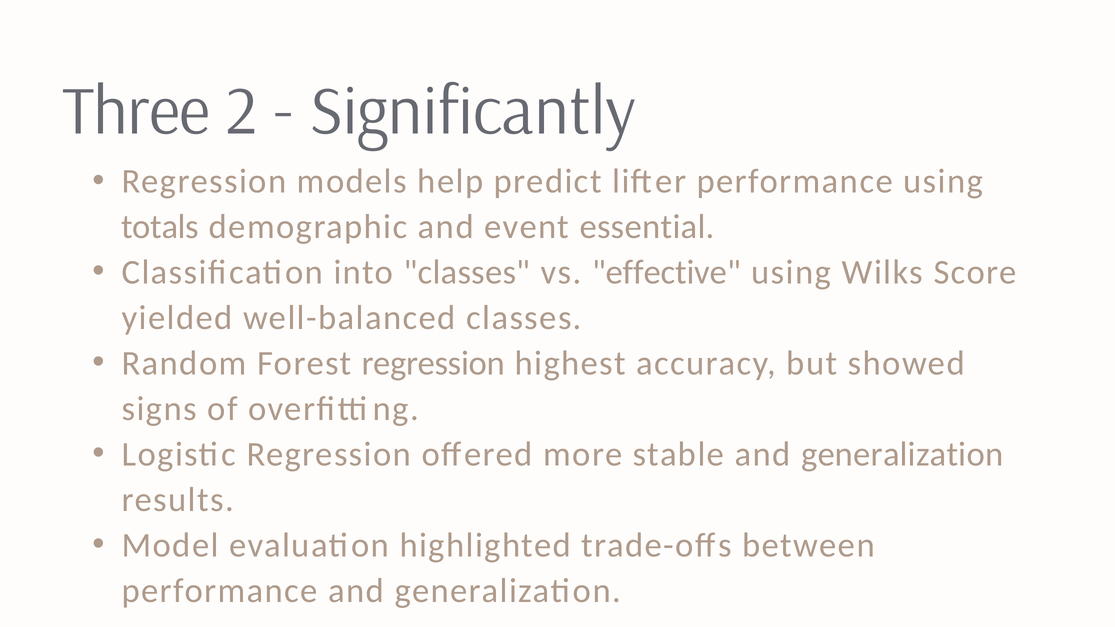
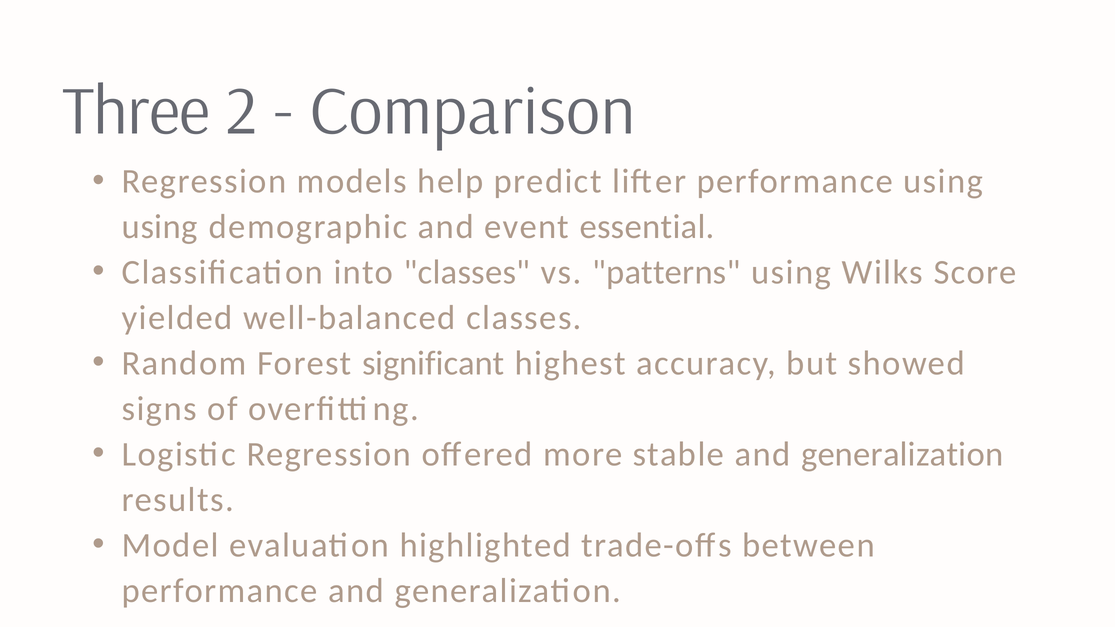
Significantly: Significantly -> Comparison (473, 112)
totals: totals -> using (160, 227)
effective: effective -> patterns (666, 272)
Forest regression: regression -> significant (433, 363)
